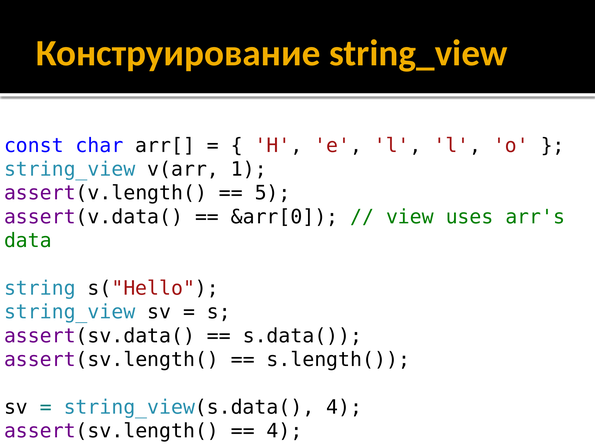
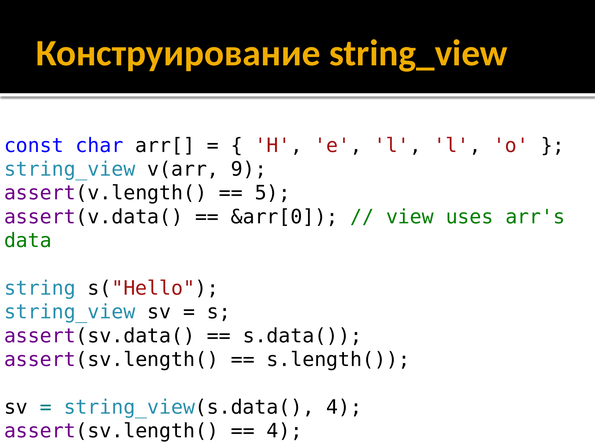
1: 1 -> 9 (249, 169)
